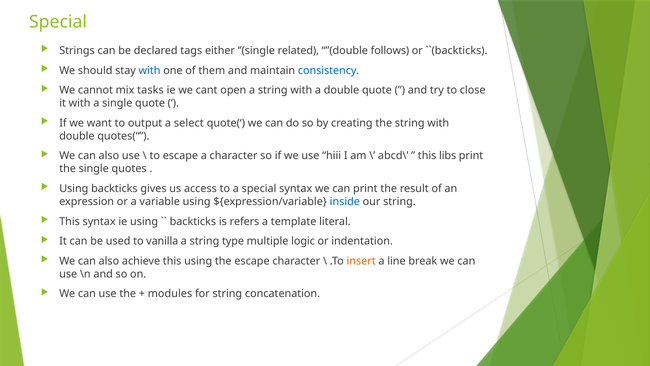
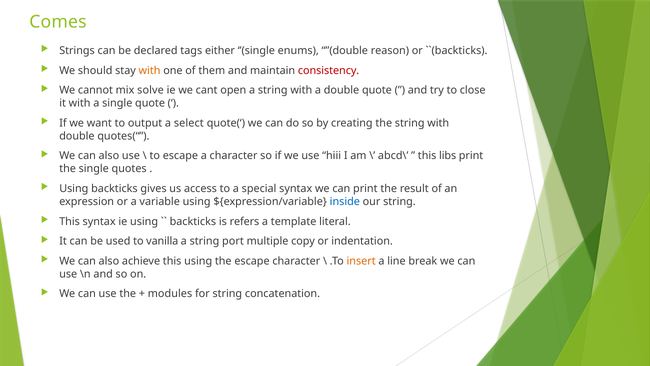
Special: Special -> Comes (58, 22)
related: related -> enums (298, 51)
follows: follows -> reason (390, 51)
with colour: blue -> orange (150, 70)
consistency colour: blue -> red (329, 70)
tasks: tasks -> solve (150, 90)
type: type -> port (233, 241)
logic: logic -> copy (303, 241)
